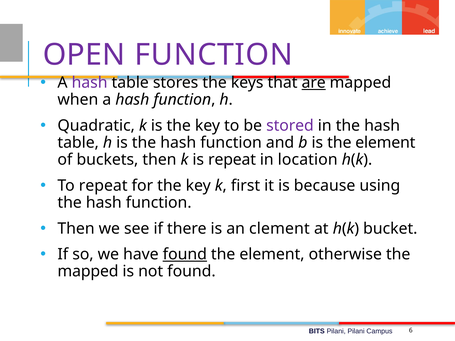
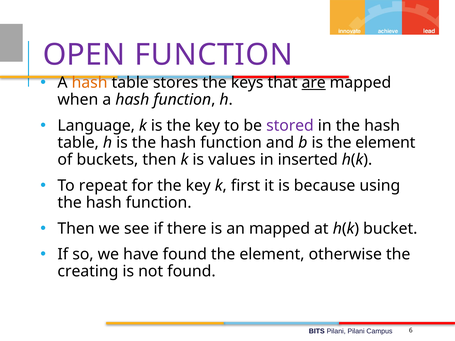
hash colour: purple -> orange (90, 83)
Quadratic: Quadratic -> Language (96, 126)
is repeat: repeat -> values (232, 160)
location: location -> inserted (308, 160)
an clement: clement -> mapped (280, 229)
found underline: present -> none (185, 255)
mapped: mapped -> creating (88, 272)
